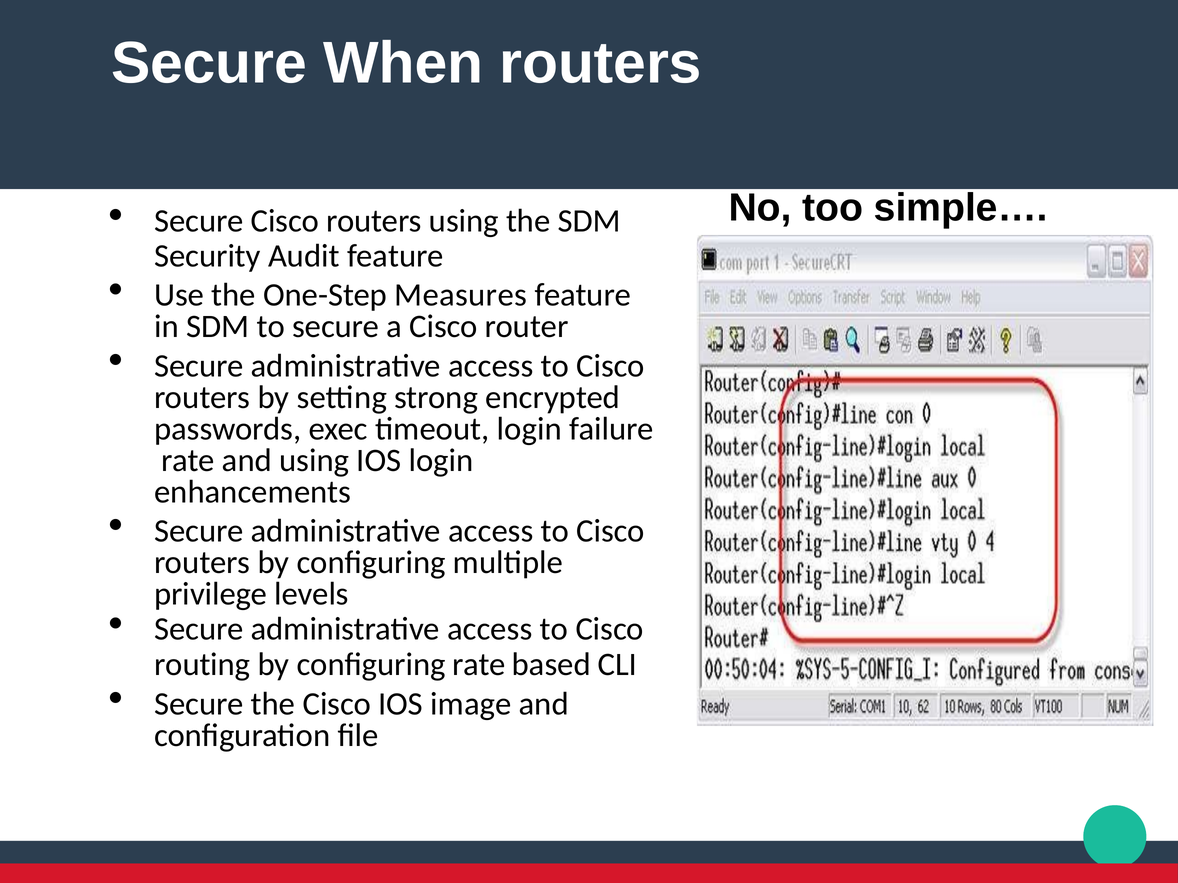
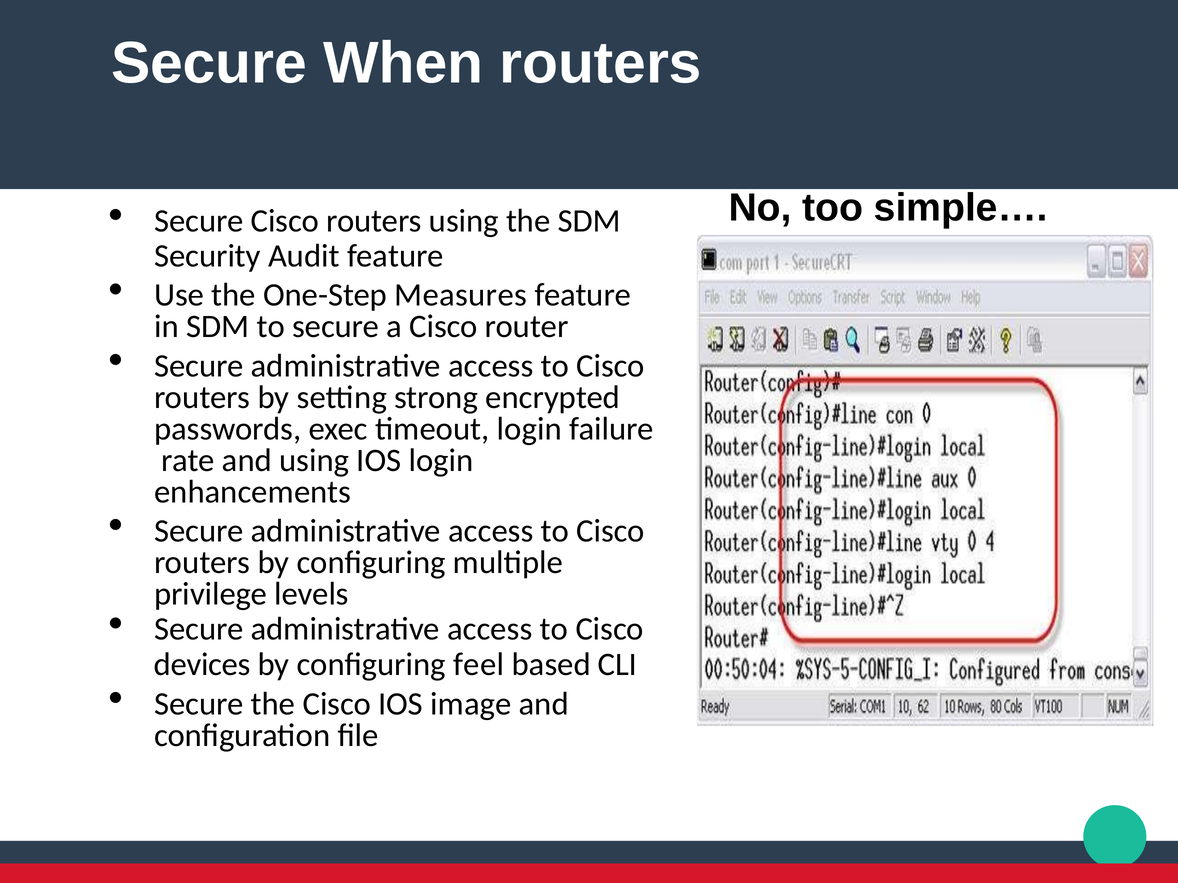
routing: routing -> devices (202, 665)
configuring rate: rate -> feel (479, 665)
